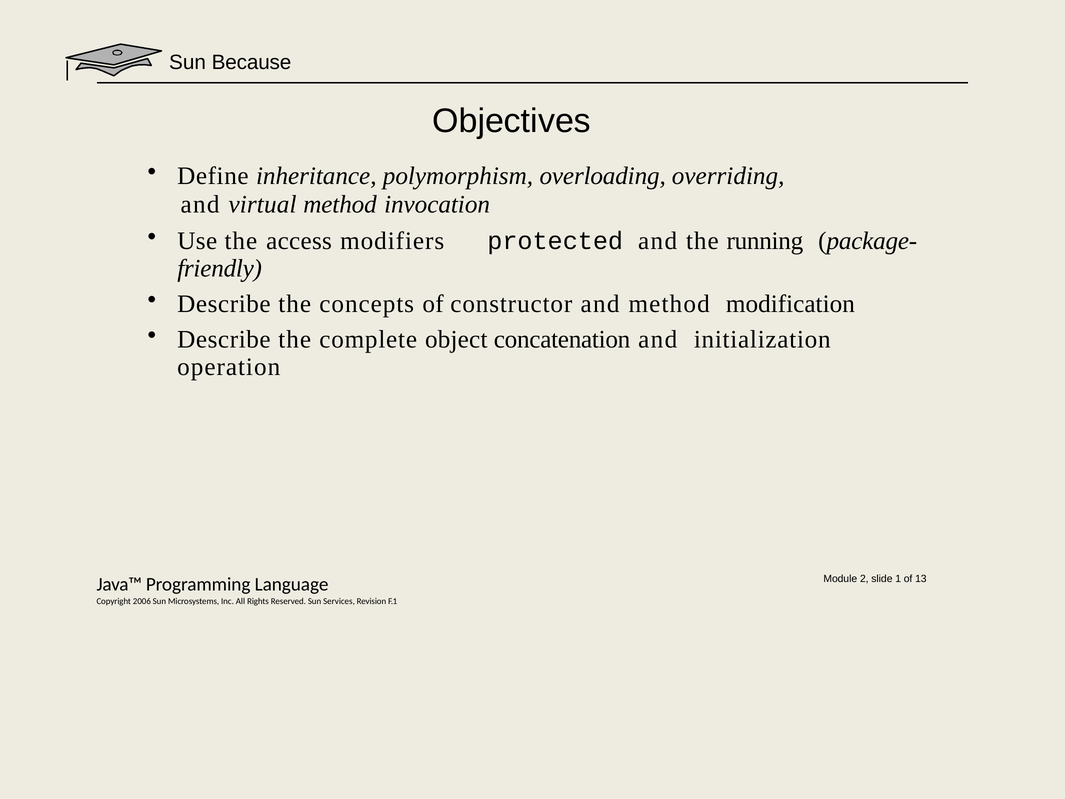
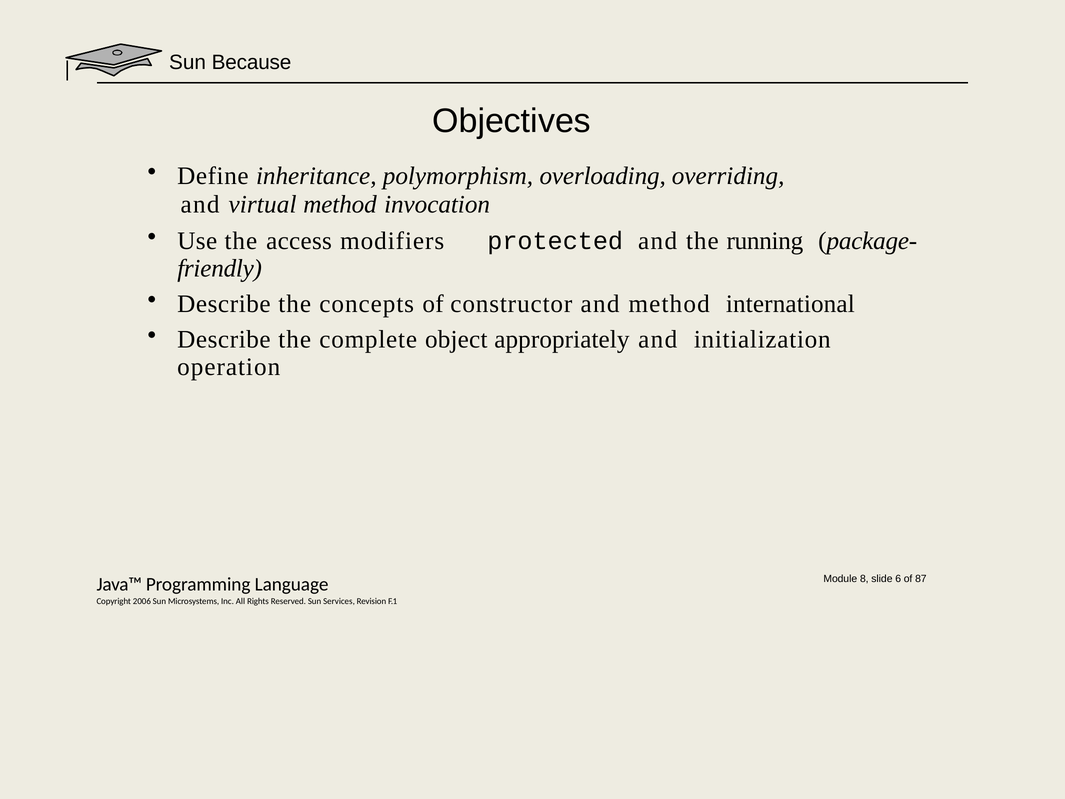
modification: modification -> international (790, 304)
concatenation: concatenation -> appropriately (562, 340)
2: 2 -> 8 (864, 578)
1: 1 -> 6 (898, 578)
13: 13 -> 87 (921, 578)
